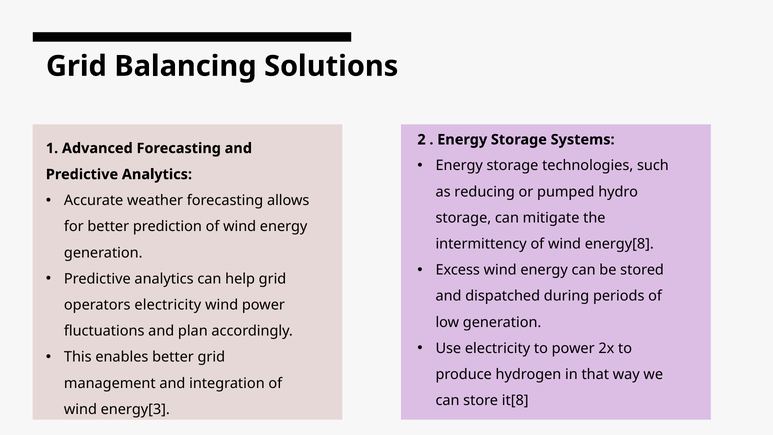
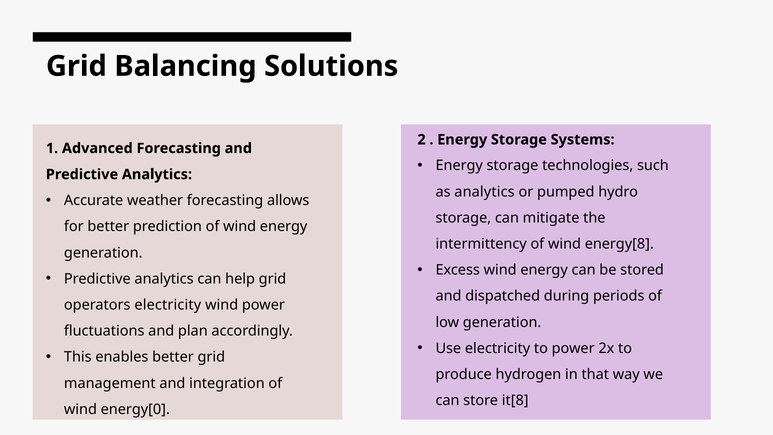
as reducing: reducing -> analytics (485, 192)
energy[3: energy[3 -> energy[0 (135, 409)
